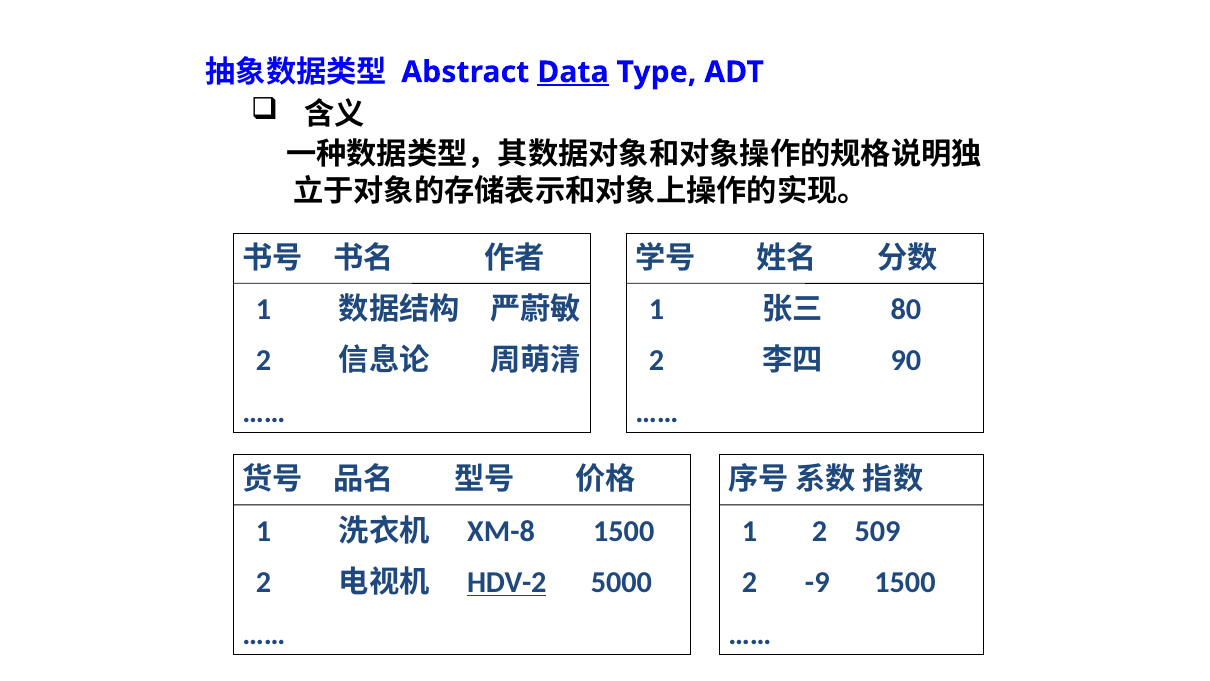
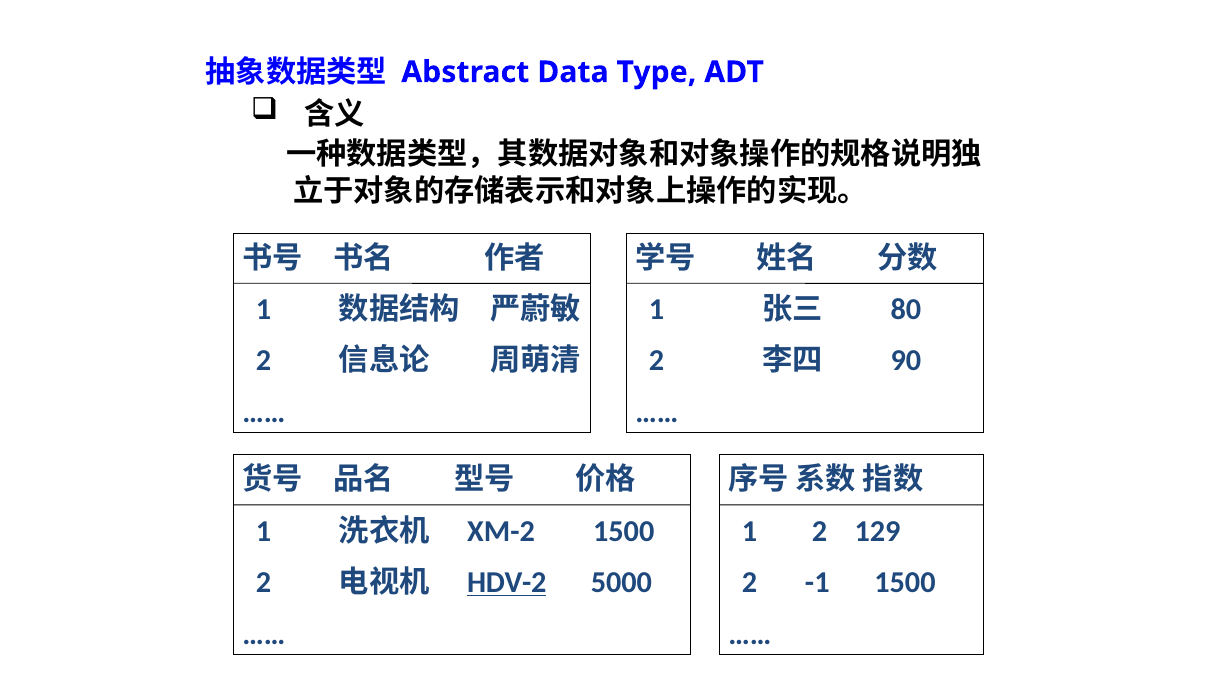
Data underline: present -> none (573, 72)
XM-8: XM-8 -> XM-2 (501, 531)
509: 509 -> 129 (878, 531)
-9: -9 -> -1 (817, 582)
